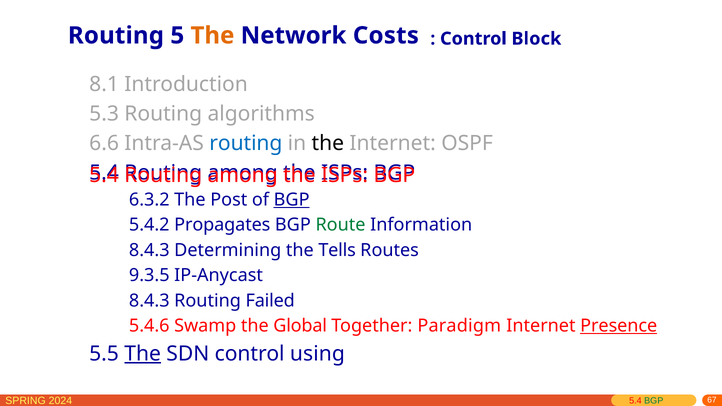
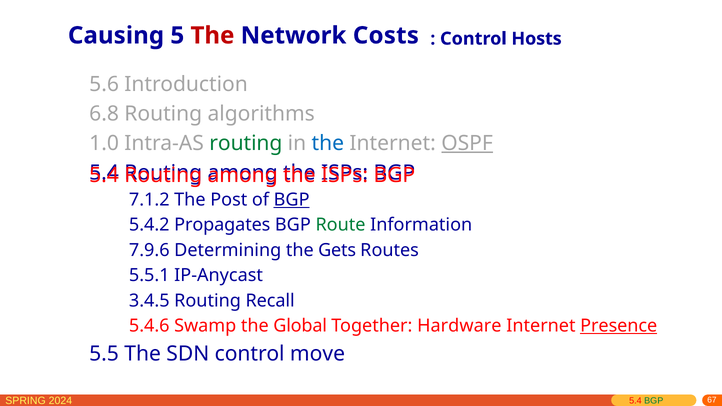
Routing: Routing -> Causing (116, 36)
The colour: orange -> red (212, 36)
Block: Block -> Hosts (537, 39)
8.1: 8.1 -> 5.6 (104, 84)
5.3: 5.3 -> 6.8 (104, 114)
6.6: 6.6 -> 1.0 (104, 143)
routing colour: blue -> green (246, 143)
the colour: black -> blue (328, 143)
OSPF underline: none -> present (467, 143)
6.3.2: 6.3.2 -> 7.1.2 (149, 200)
8.4.3: 8.4.3 -> 7.9.6 (149, 250)
Tells: Tells -> Gets (337, 250)
9.3.5: 9.3.5 -> 5.5.1 (149, 275)
8.4.3: 8.4.3 -> 3.4.5 (149, 301)
Failed: Failed -> Recall (270, 301)
Paradigm: Paradigm -> Hardware (459, 326)
The underline: present -> none (143, 354)
using: using -> move (317, 354)
